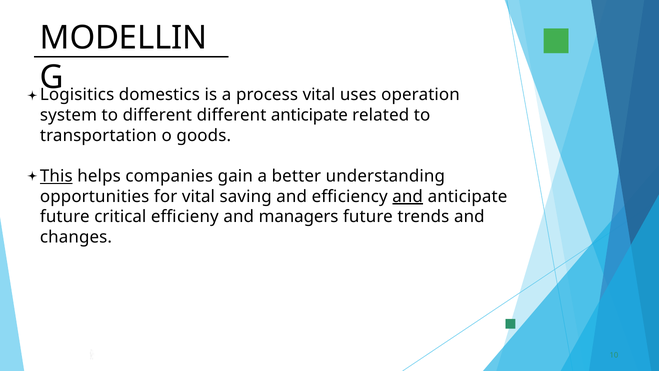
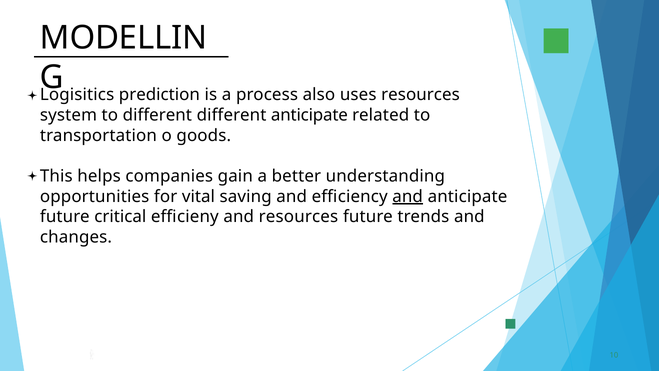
domestics: domestics -> prediction (159, 95)
process vital: vital -> also (319, 95)
uses operation: operation -> resources (420, 95)
This underline: present -> none (56, 176)
and managers: managers -> resources (298, 217)
